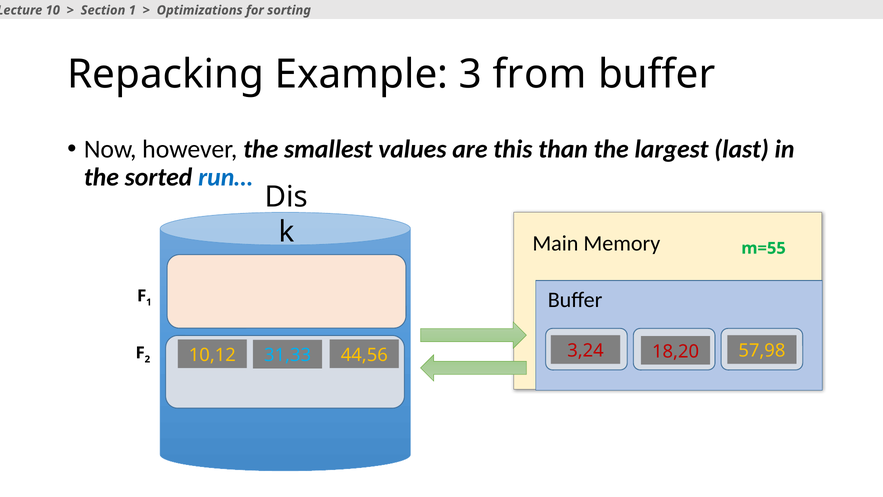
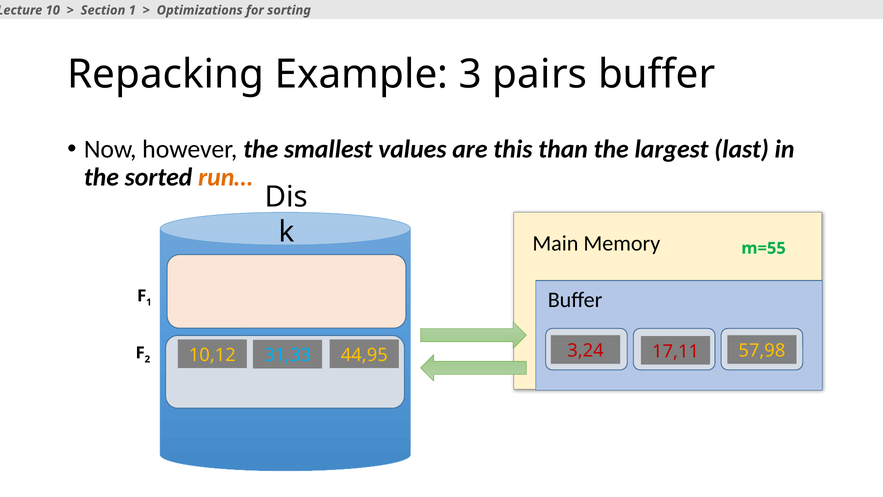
from: from -> pairs (540, 74)
run… colour: blue -> orange (225, 177)
44,56: 44,56 -> 44,95 (364, 355)
18,20: 18,20 -> 17,11 (676, 351)
